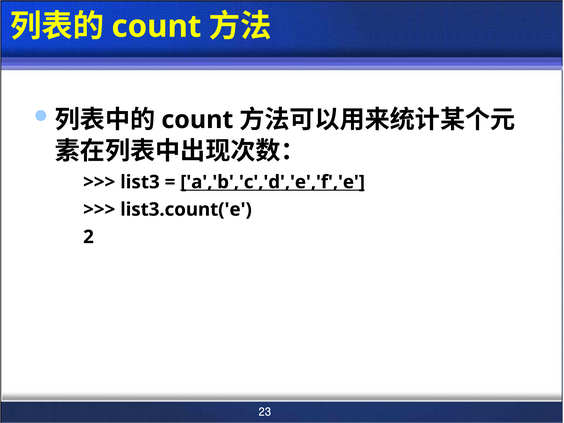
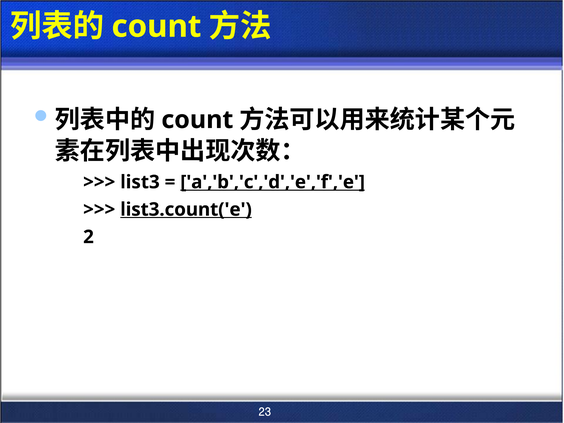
list3.count('e underline: none -> present (186, 210)
